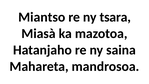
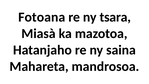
Miantso: Miantso -> Fotoana (42, 17)
